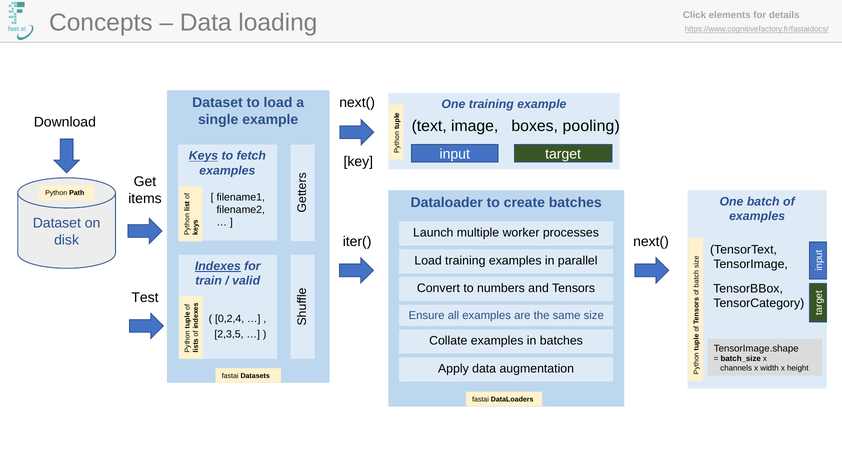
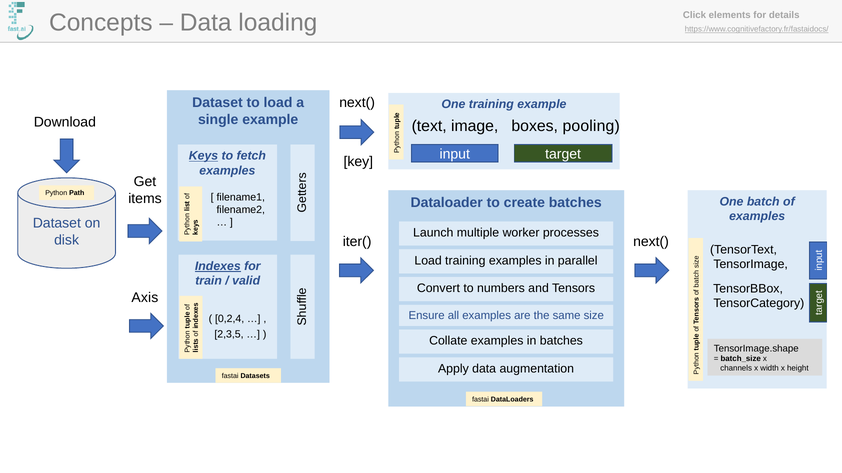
Test: Test -> Axis (145, 298)
